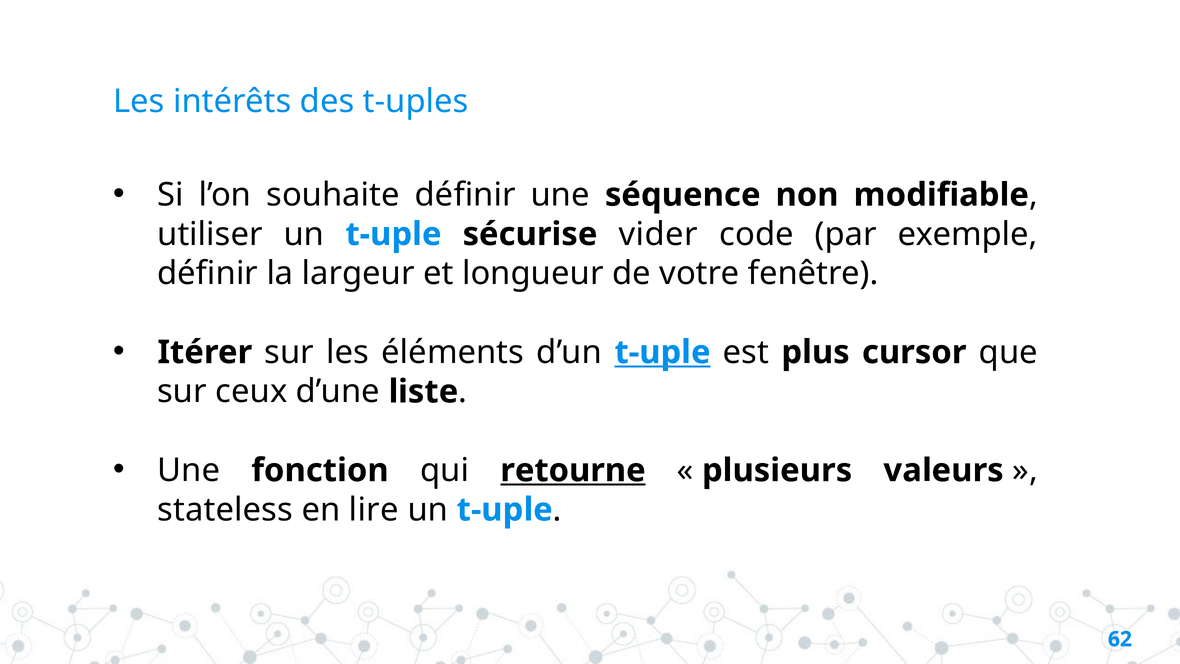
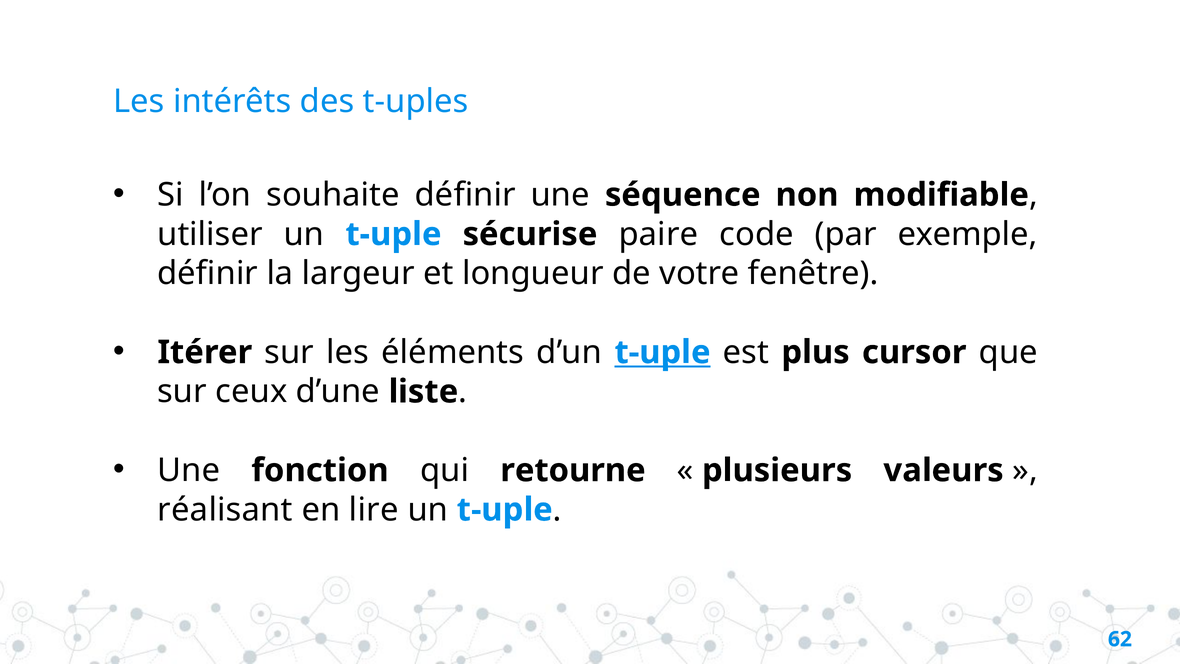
vider: vider -> paire (658, 234)
retourne underline: present -> none (573, 470)
stateless: stateless -> réalisant (225, 510)
